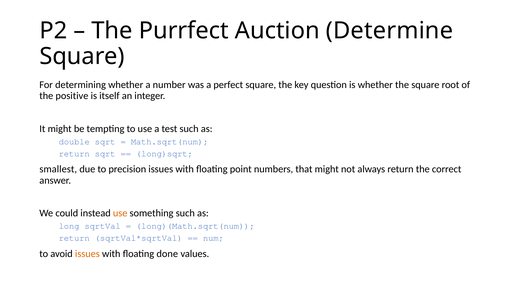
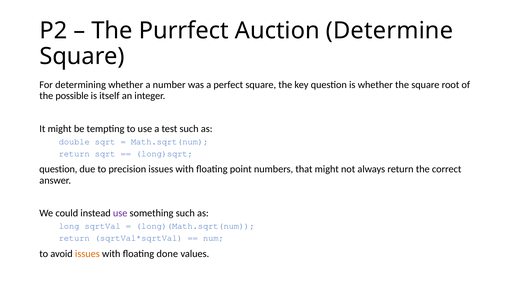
positive: positive -> possible (72, 96)
smallest: smallest -> question (58, 169)
use colour: orange -> purple (120, 213)
